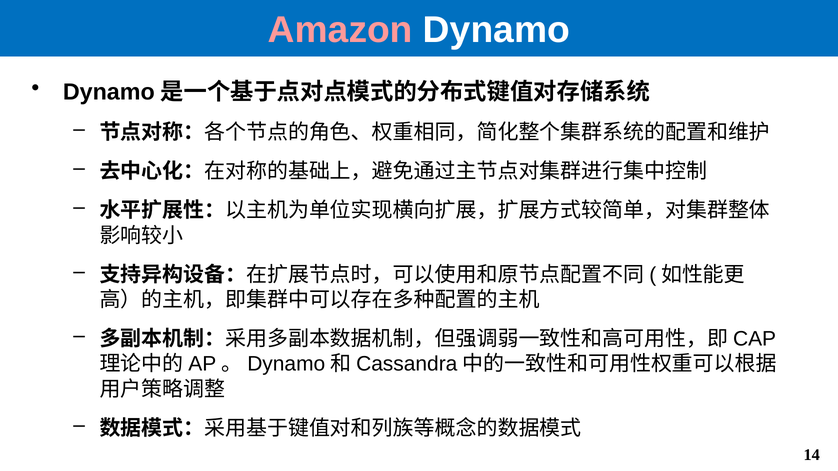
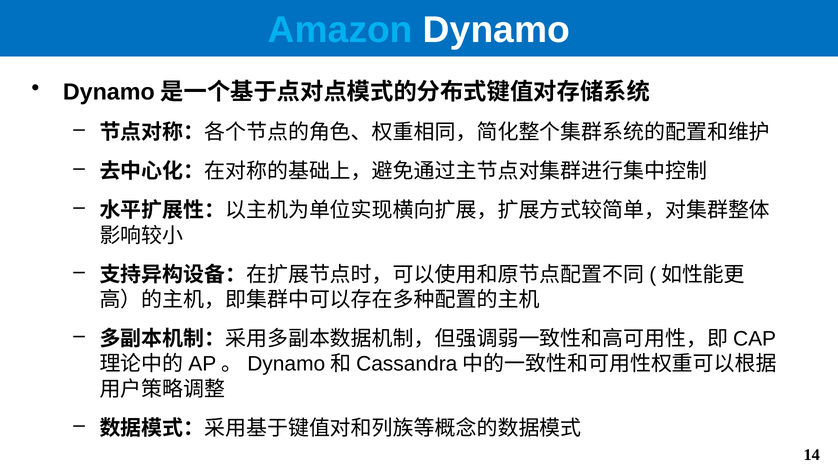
Amazon colour: pink -> light blue (340, 30)
